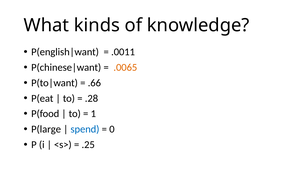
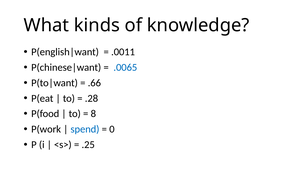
.0065 colour: orange -> blue (125, 68)
1: 1 -> 8 (93, 114)
P(large: P(large -> P(work (46, 129)
